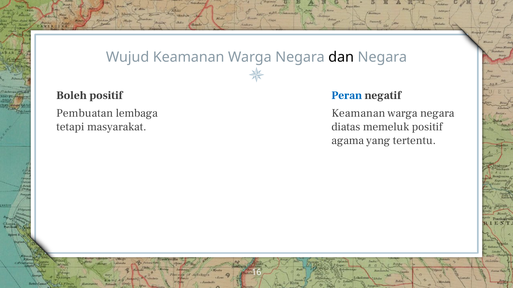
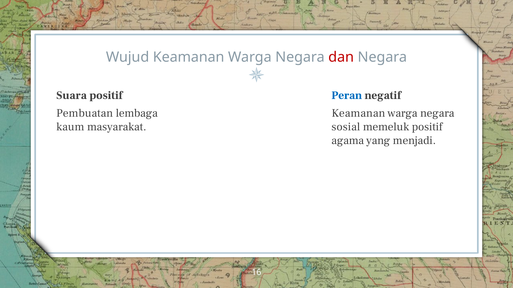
dan colour: black -> red (341, 57)
Boleh: Boleh -> Suara (72, 95)
tetapi: tetapi -> kaum (70, 127)
diatas: diatas -> sosial (346, 127)
tertentu: tertentu -> menjadi (414, 141)
